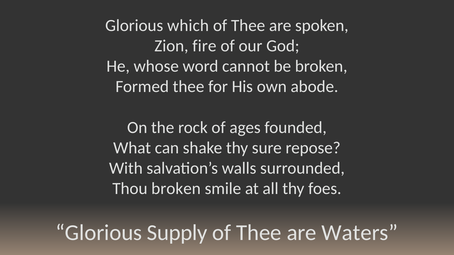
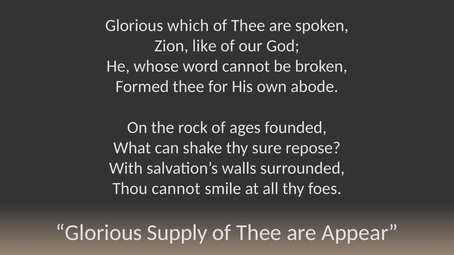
fire: fire -> like (204, 46)
Thou broken: broken -> cannot (176, 189)
Waters: Waters -> Appear (360, 233)
